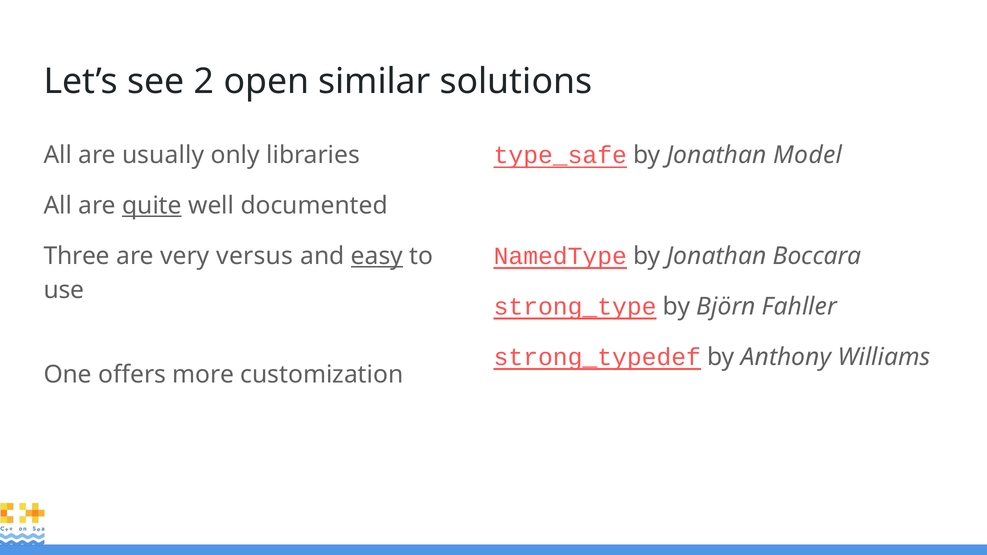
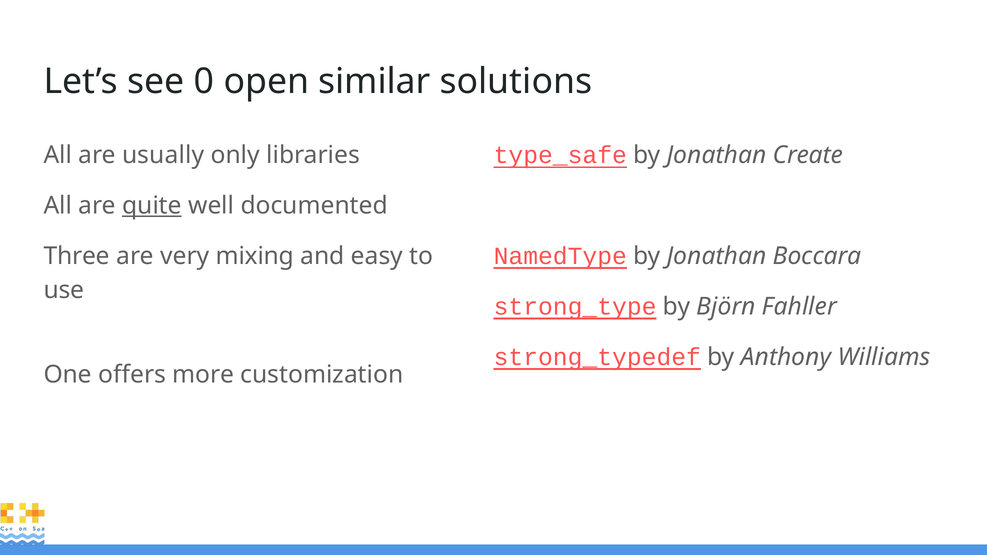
2: 2 -> 0 (204, 82)
Model: Model -> Create (808, 155)
versus: versus -> mixing (255, 256)
easy underline: present -> none (377, 256)
